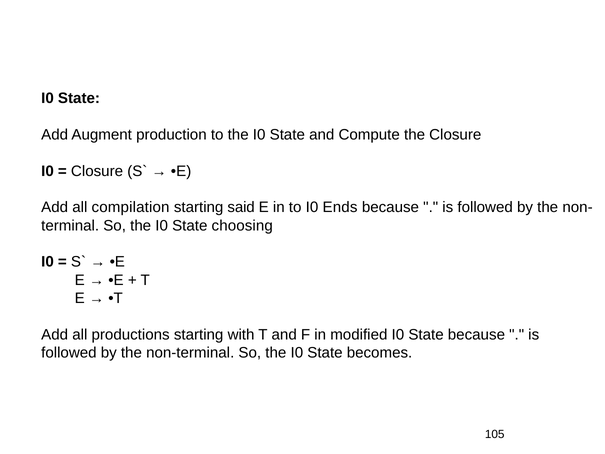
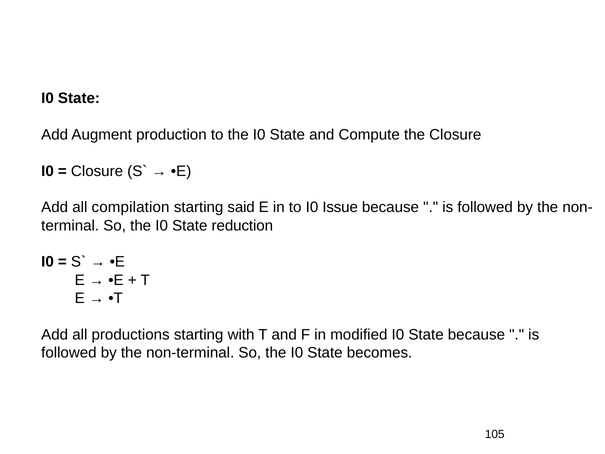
Ends: Ends -> Issue (340, 207)
choosing: choosing -> reduction (242, 225)
